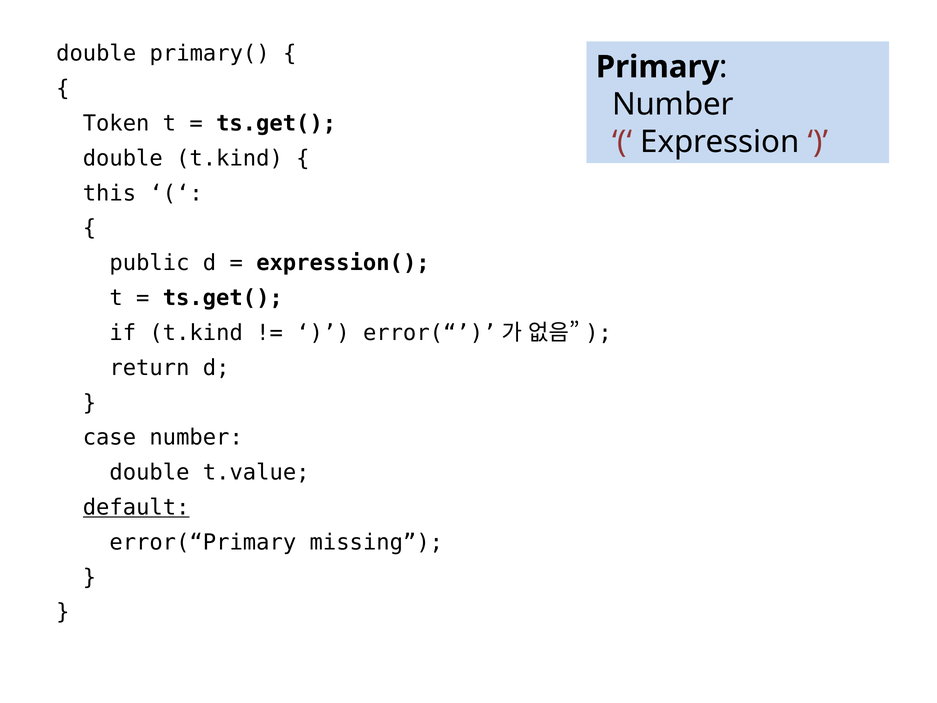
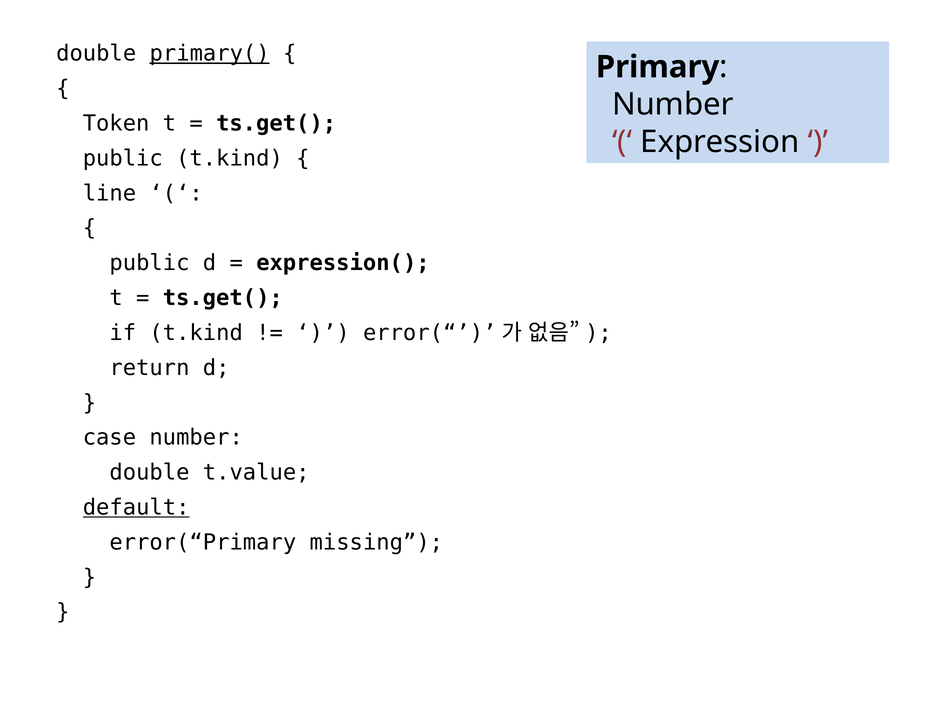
primary( underline: none -> present (210, 54)
double: double -> public (123, 158)
this: this -> line (109, 193)
